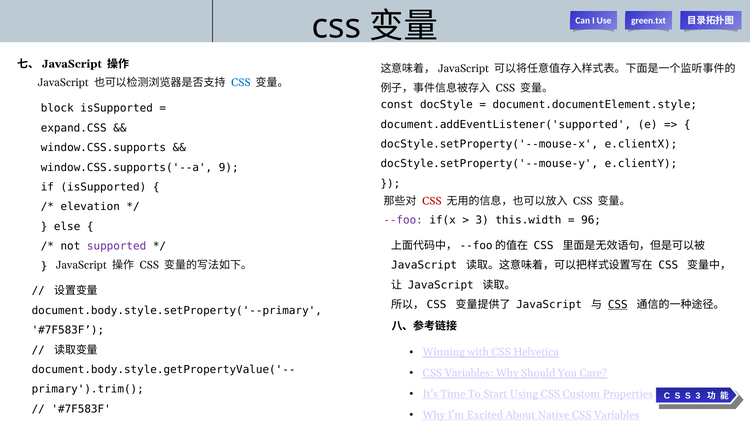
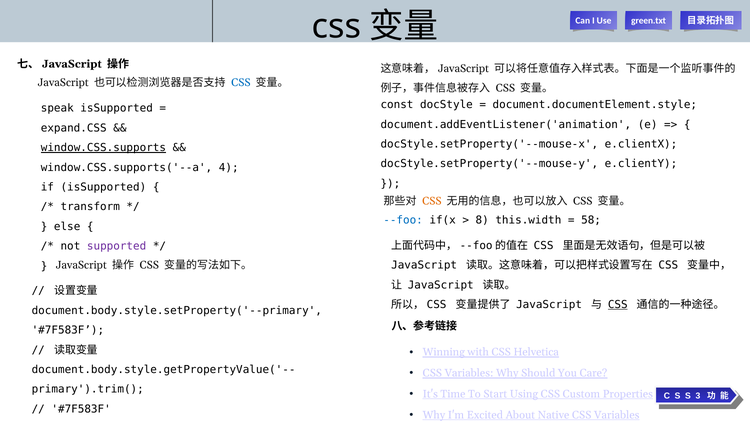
block: block -> speak (57, 108)
document.addEventListener('supported: document.addEventListener('supported -> document.addEventListener('animation (506, 124)
window.CSS.supports underline: none -> present (103, 148)
9: 9 -> 4 (229, 167)
CSS colour: red -> orange (432, 201)
elevation: elevation -> transform (90, 207)
--foo colour: purple -> blue (403, 220)
3: 3 -> 8 (482, 220)
96: 96 -> 58 (591, 220)
